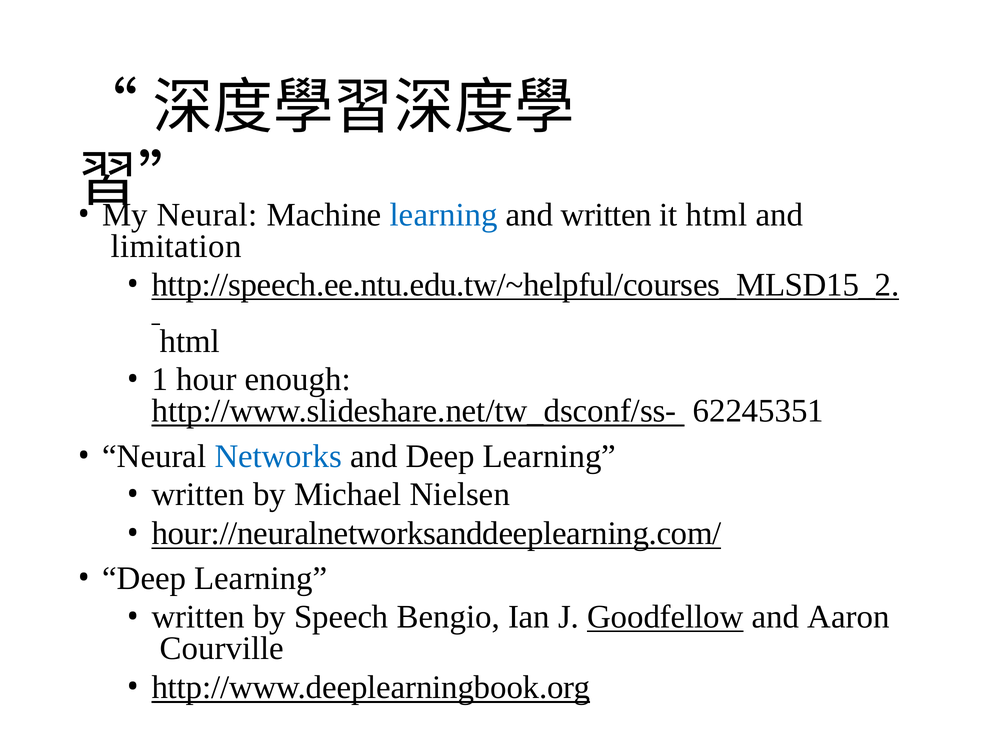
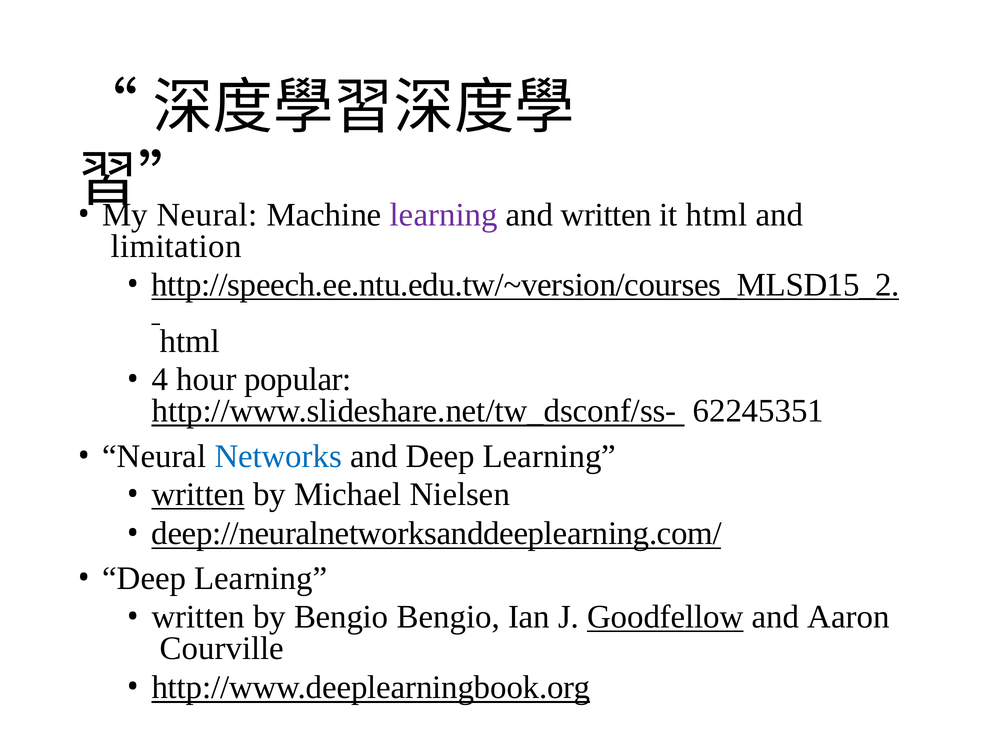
learning colour: blue -> purple (444, 215)
http://speech.ee.ntu.edu.tw/~helpful/courses_MLSD15_2: http://speech.ee.ntu.edu.tw/~helpful/courses_MLSD15_2 -> http://speech.ee.ntu.edu.tw/~version/courses_MLSD15_2 (525, 285)
1: 1 -> 4 (160, 380)
enough: enough -> popular (298, 380)
written underline: none -> present (198, 495)
hour://neuralnetworksanddeeplearning.com/: hour://neuralnetworksanddeeplearning.com/ -> deep://neuralnetworksanddeeplearning.com/ (437, 534)
by Speech: Speech -> Bengio (341, 617)
